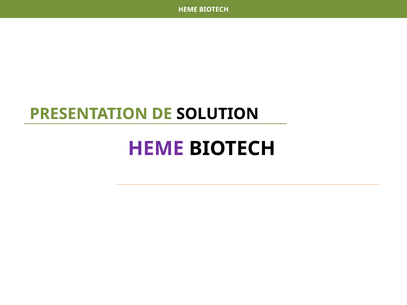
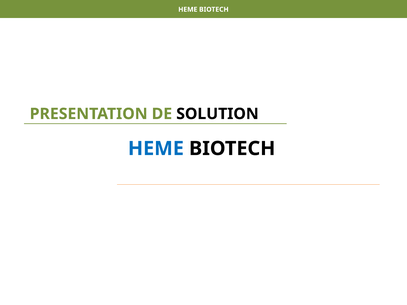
HEME colour: purple -> blue (156, 149)
